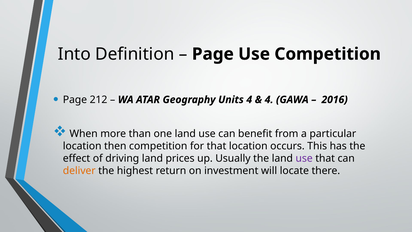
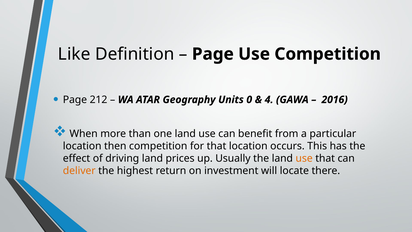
Into: Into -> Like (74, 54)
Units 4: 4 -> 0 (249, 100)
use colour: purple -> orange (304, 158)
